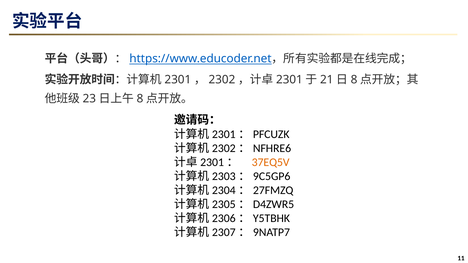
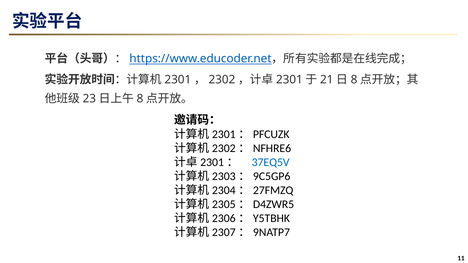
37EQ5V colour: orange -> blue (271, 162)
